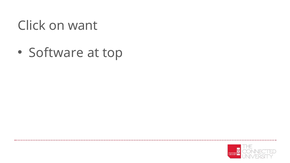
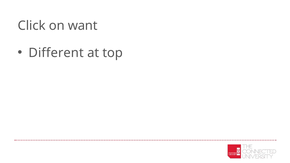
Software: Software -> Different (56, 53)
